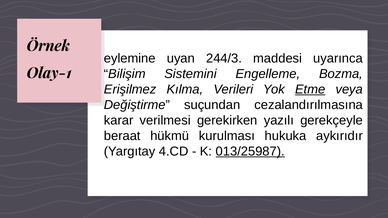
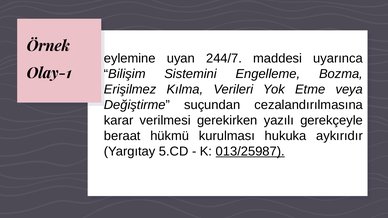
244/3: 244/3 -> 244/7 (224, 58)
Etme underline: present -> none (310, 89)
4.CD: 4.CD -> 5.CD (174, 151)
